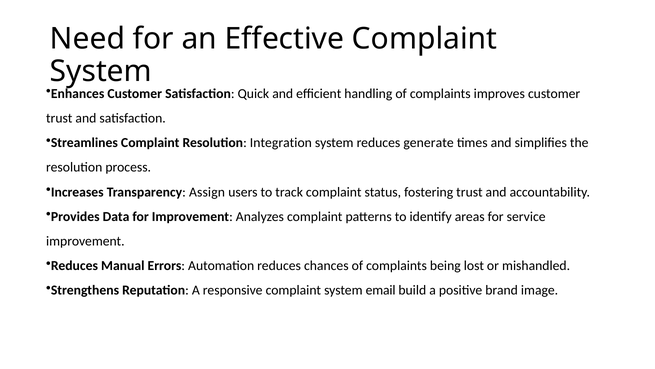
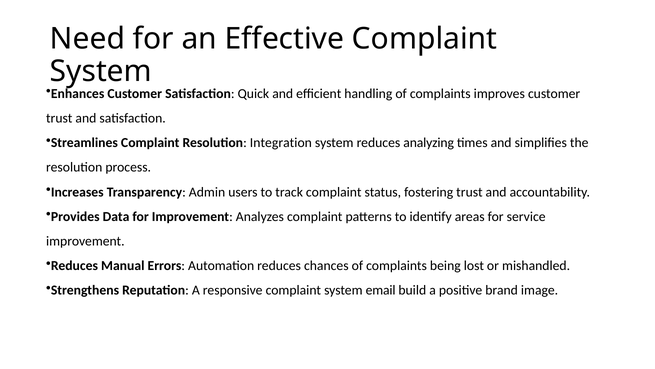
generate: generate -> analyzing (429, 143)
Assign: Assign -> Admin (207, 192)
